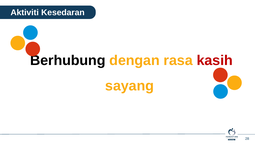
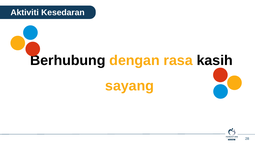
kasih colour: red -> black (215, 61)
